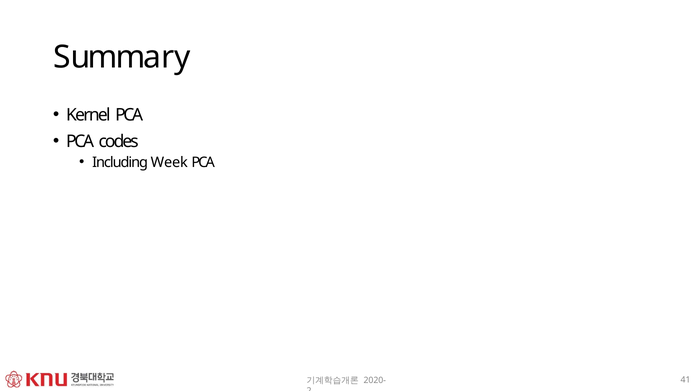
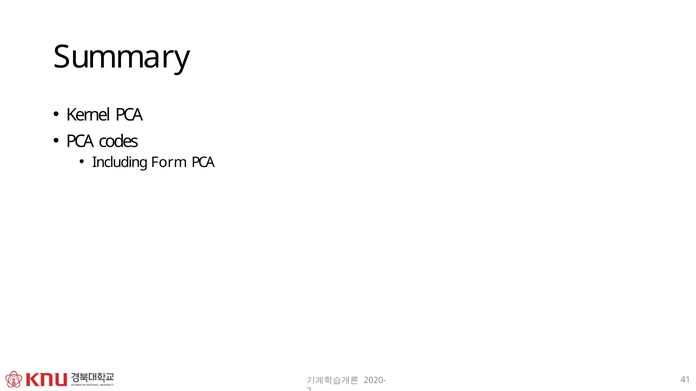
Week: Week -> Form (169, 162)
